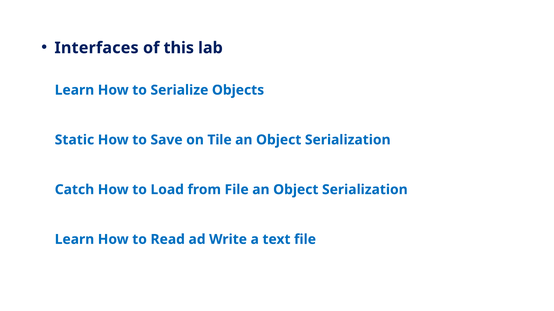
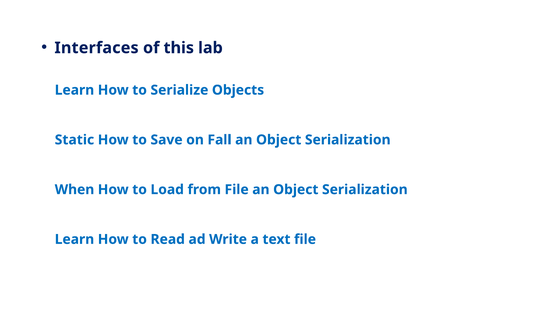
Tile: Tile -> Fall (220, 140)
Catch: Catch -> When (74, 190)
